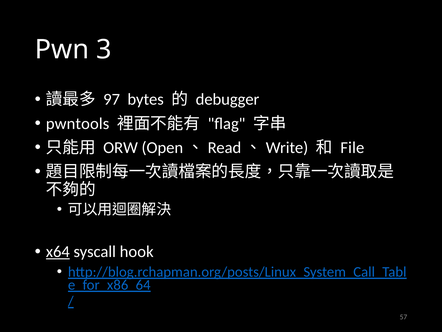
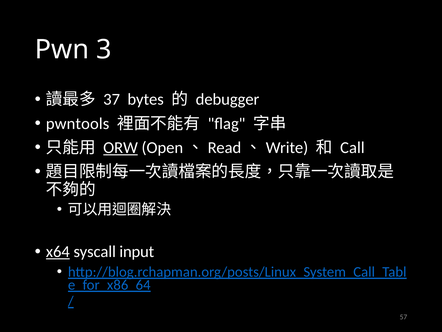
97: 97 -> 37 (112, 99)
ORW underline: none -> present (121, 147)
File: File -> Call (352, 147)
hook: hook -> input (137, 251)
